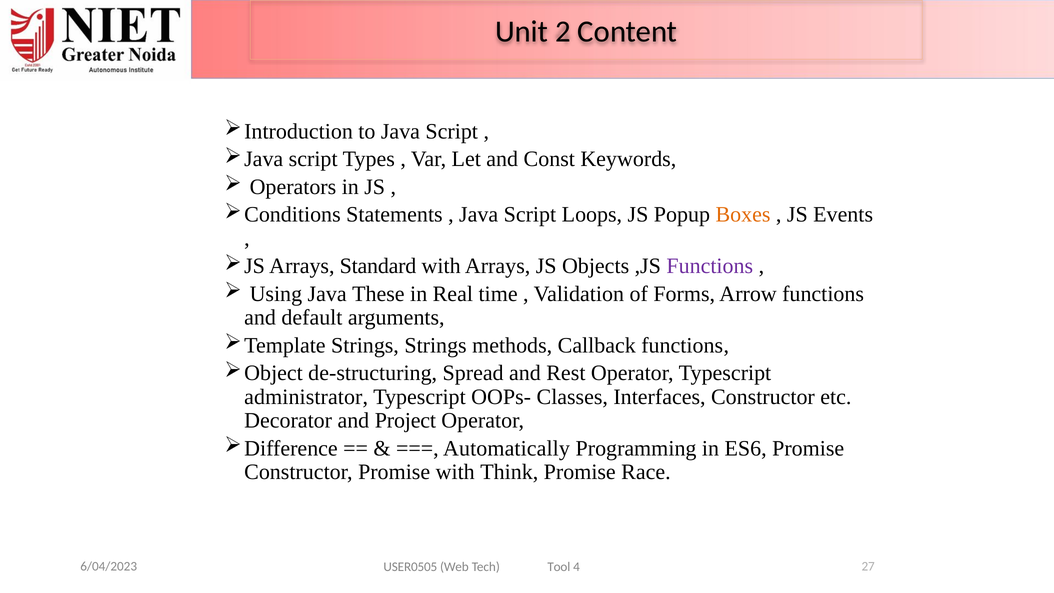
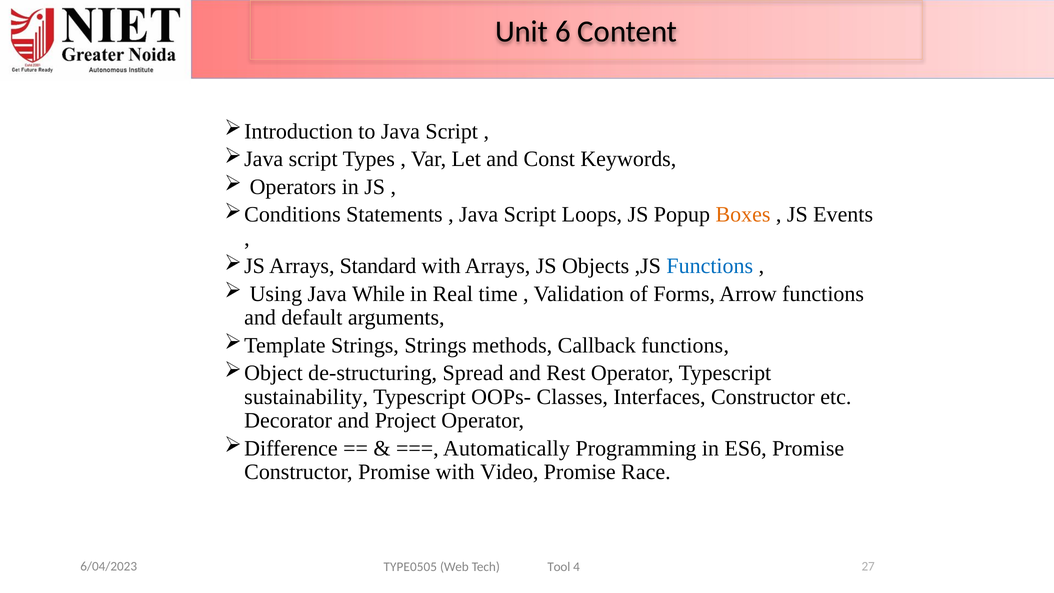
2: 2 -> 6 (563, 32)
Functions colour: purple -> blue (710, 266)
These: These -> While (379, 294)
administrator: administrator -> sustainability (306, 397)
Think: Think -> Video (509, 472)
USER0505: USER0505 -> TYPE0505 (410, 567)
